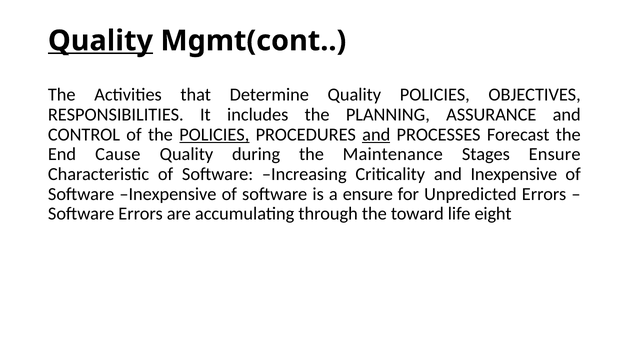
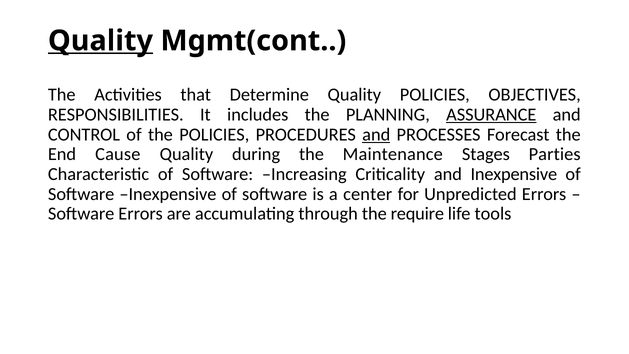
ASSURANCE underline: none -> present (491, 115)
POLICIES underline: present -> none (214, 135)
Stages Ensure: Ensure -> Parties (555, 154)
a ensure: ensure -> center (368, 194)
toward: toward -> require (417, 214)
eight: eight -> tools (493, 214)
